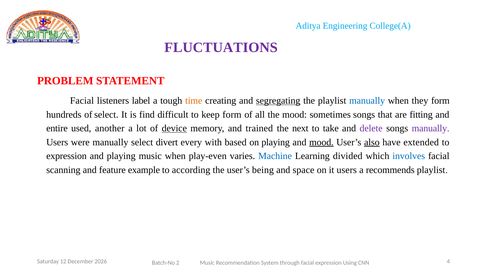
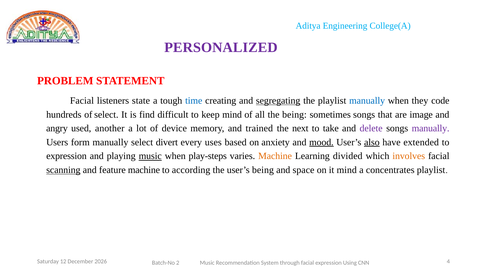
FLUCTUATIONS: FLUCTUATIONS -> PERSONALIZED (221, 48)
label: label -> state (141, 101)
time colour: orange -> blue (194, 101)
they form: form -> code (440, 101)
keep form: form -> mind (232, 114)
the mood: mood -> being (294, 114)
fitting: fitting -> image (421, 114)
entire: entire -> angry (57, 128)
device underline: present -> none (174, 128)
were: were -> form (80, 142)
with: with -> uses (213, 142)
on playing: playing -> anxiety (276, 142)
music underline: none -> present (150, 156)
play-even: play-even -> play-steps (208, 156)
Machine colour: blue -> orange (275, 156)
involves colour: blue -> orange (409, 156)
scanning underline: none -> present (63, 170)
feature example: example -> machine (144, 170)
it users: users -> mind (347, 170)
recommends: recommends -> concentrates (390, 170)
